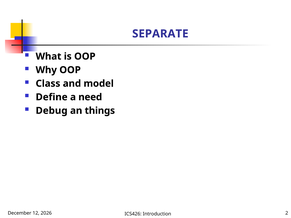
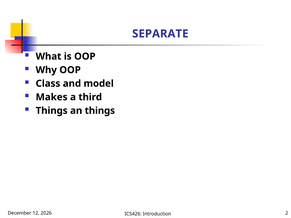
Define: Define -> Makes (52, 97)
need: need -> third (90, 97)
Debug: Debug -> Things (52, 111)
